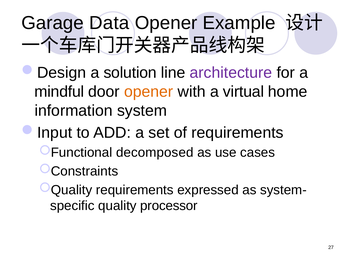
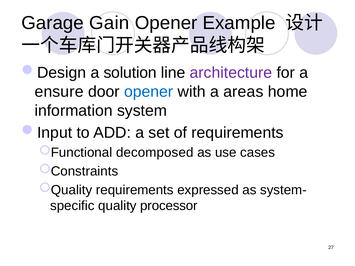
Data: Data -> Gain (109, 23)
mindful: mindful -> ensure (59, 92)
opener colour: orange -> blue (149, 92)
virtual: virtual -> areas (243, 92)
